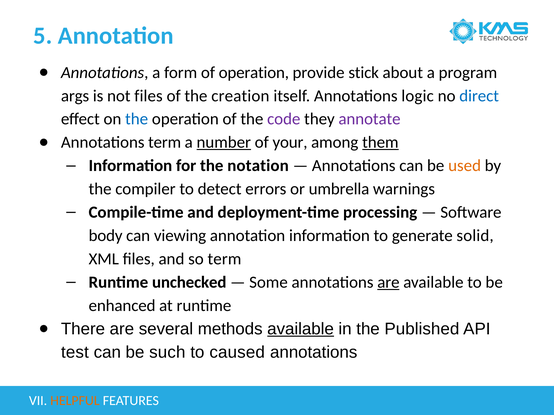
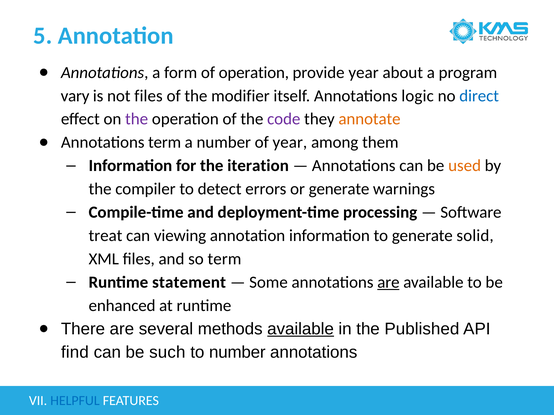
provide stick: stick -> year (364, 73)
args: args -> vary (75, 96)
creation: creation -> modifier (240, 96)
the colour: blue -> purple (137, 119)
annotate colour: purple -> orange (369, 119)
number underline: present -> none (224, 143)
of your: your -> year (290, 143)
them underline: present -> none (380, 143)
notation: notation -> iteration (258, 166)
or umbrella: umbrella -> generate (339, 189)
body: body -> treat (106, 236)
unchecked: unchecked -> statement (189, 283)
test: test -> find (75, 353)
to caused: caused -> number (237, 353)
HELPFUL colour: orange -> blue (75, 401)
